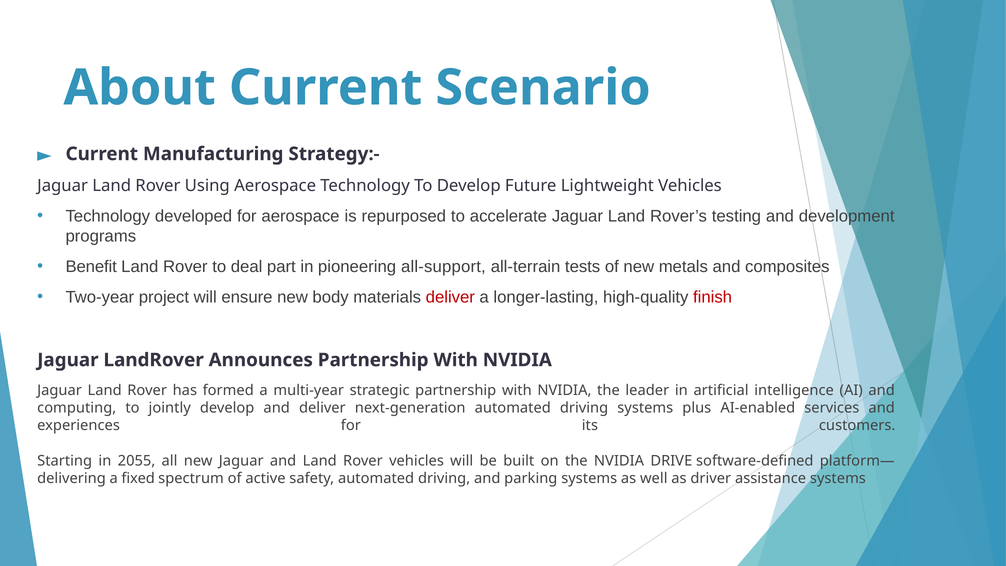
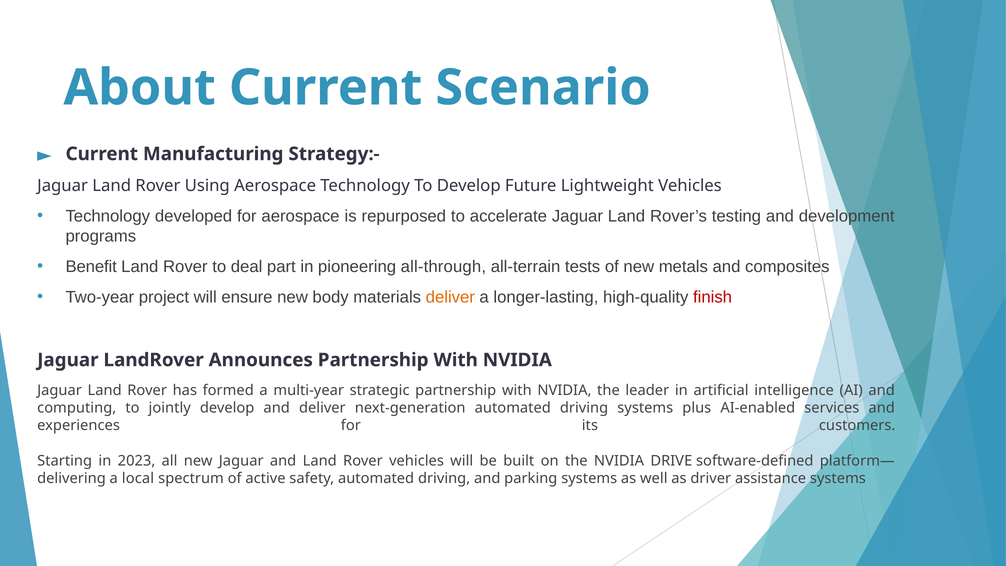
all-support: all-support -> all-through (443, 267)
deliver colour: red -> orange (450, 297)
2055: 2055 -> 2023 (137, 461)
fixed: fixed -> local (138, 478)
